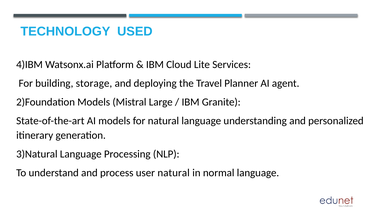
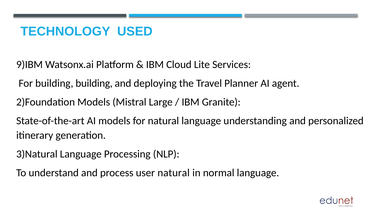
4)IBM: 4)IBM -> 9)IBM (30, 64)
building storage: storage -> building (94, 83)
